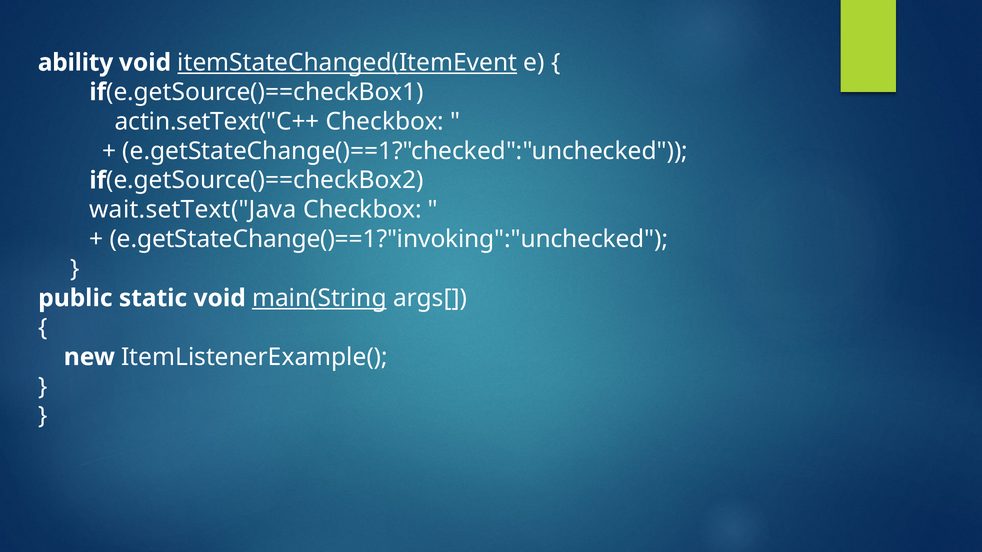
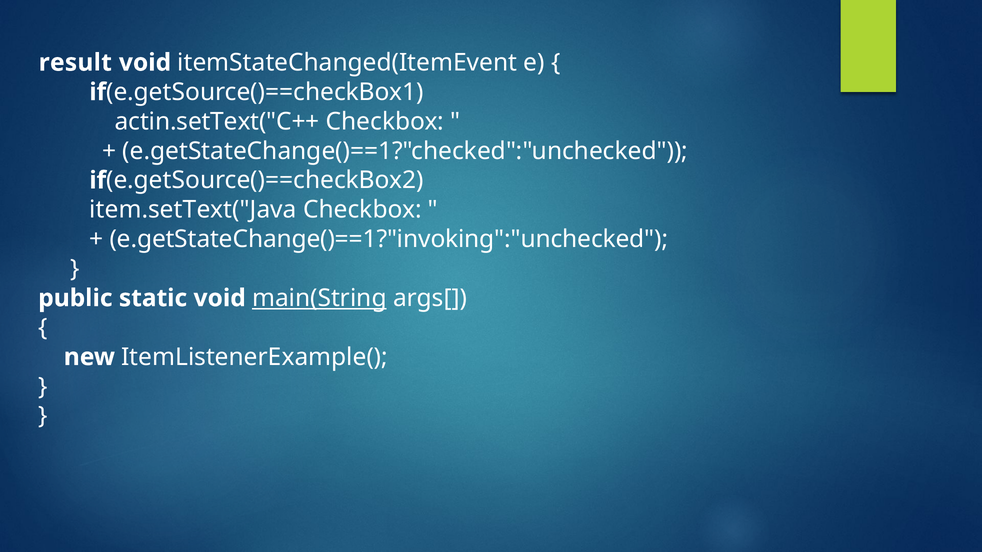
ability: ability -> result (75, 63)
itemStateChanged(ItemEvent underline: present -> none (347, 63)
wait.setText("Java: wait.setText("Java -> item.setText("Java (193, 210)
